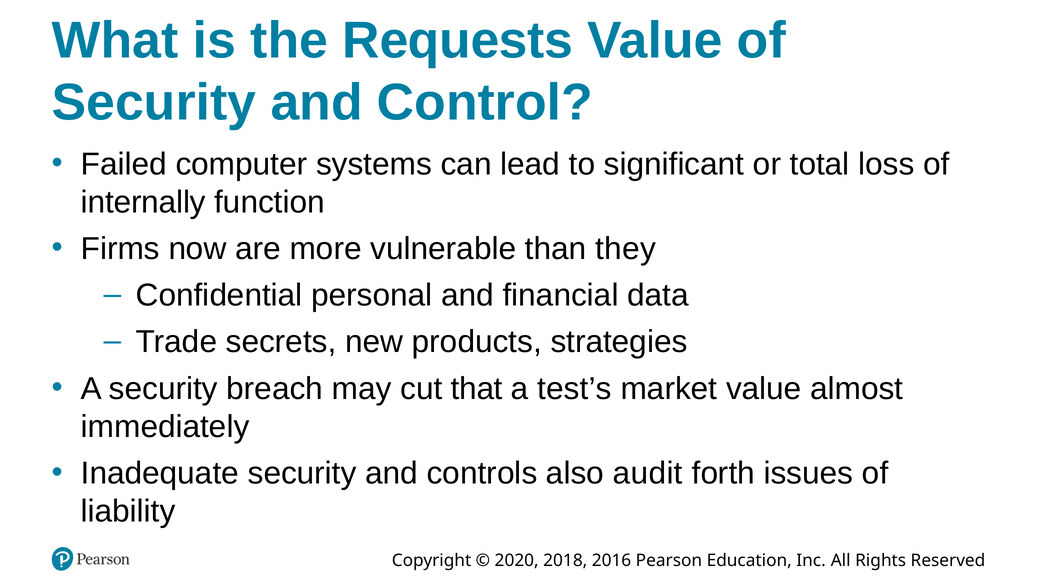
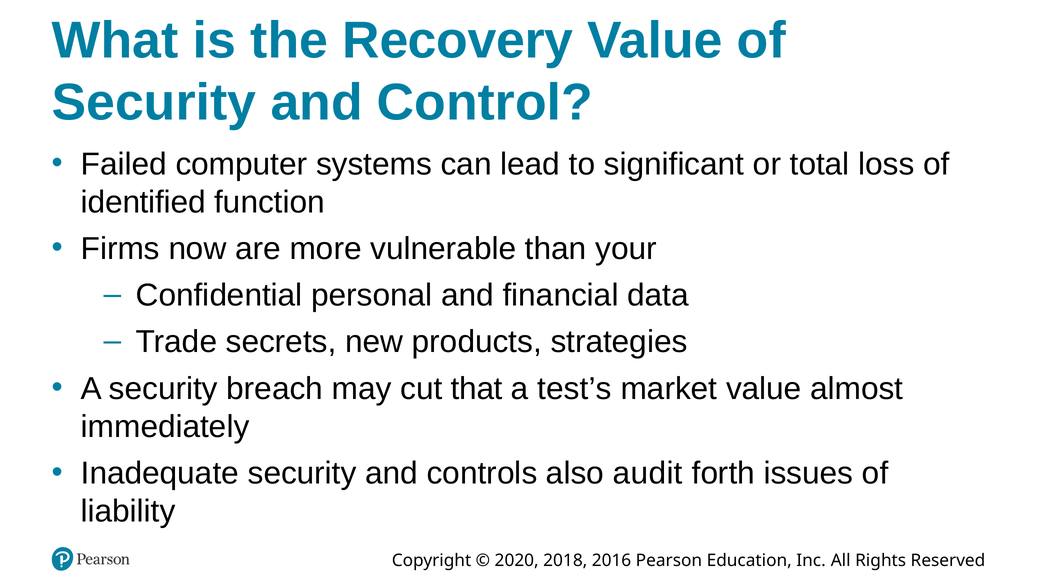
Requests: Requests -> Recovery (458, 41)
internally: internally -> identified (143, 202)
they: they -> your (626, 249)
